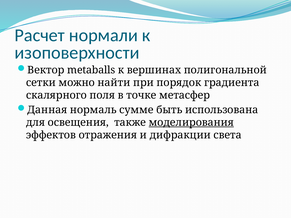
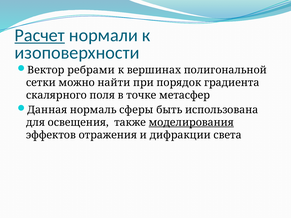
Расчет underline: none -> present (40, 35)
metaballs: metaballs -> ребрами (91, 70)
сумме: сумме -> сферы (136, 110)
